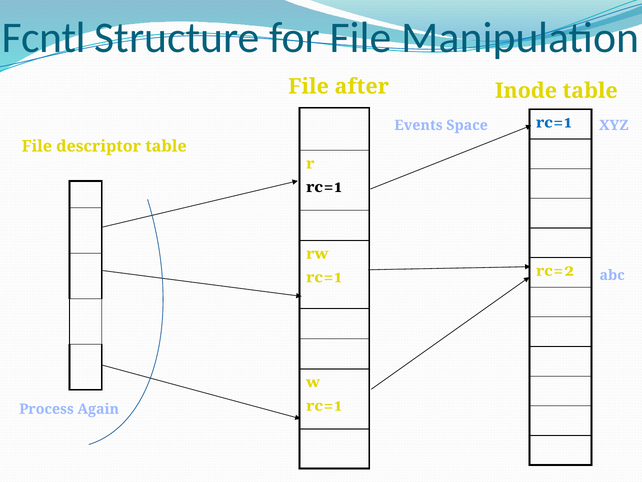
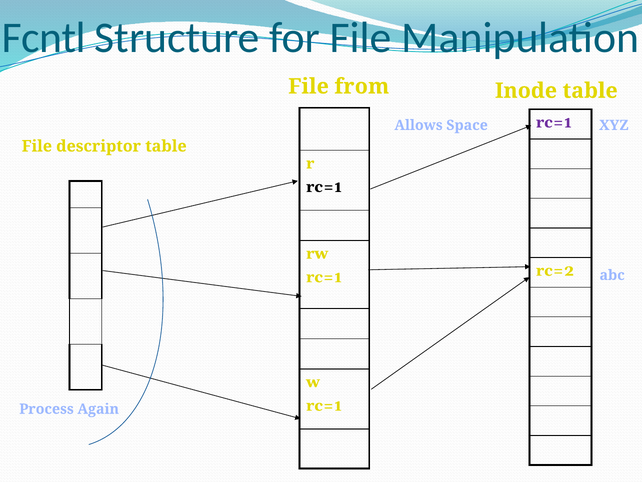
after: after -> from (362, 86)
rc=1 colour: blue -> purple (554, 122)
Events: Events -> Allows (418, 125)
